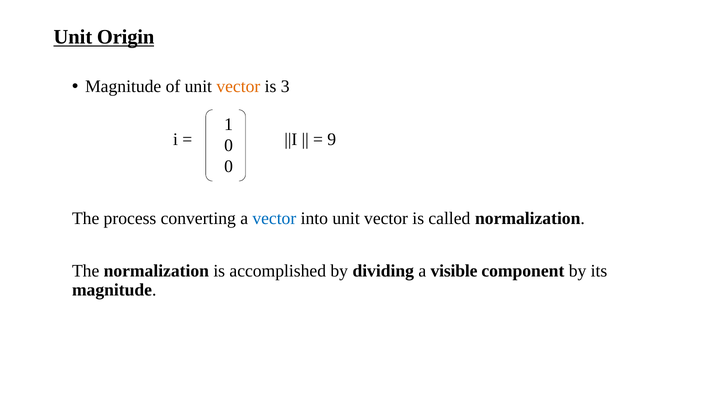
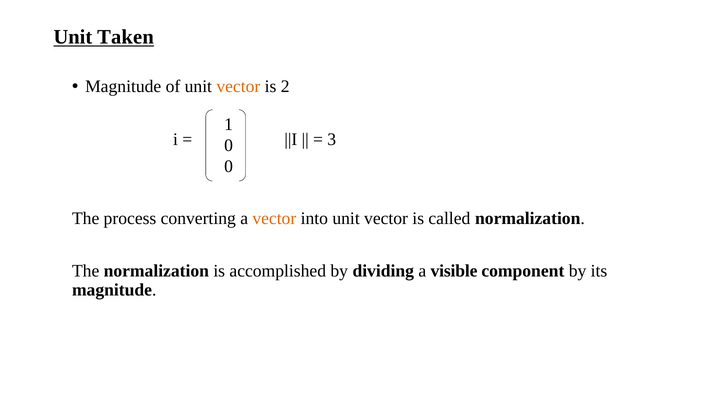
Origin: Origin -> Taken (125, 37)
3: 3 -> 2 (285, 86)
9: 9 -> 3 (332, 139)
vector colour: blue -> orange (274, 218)
